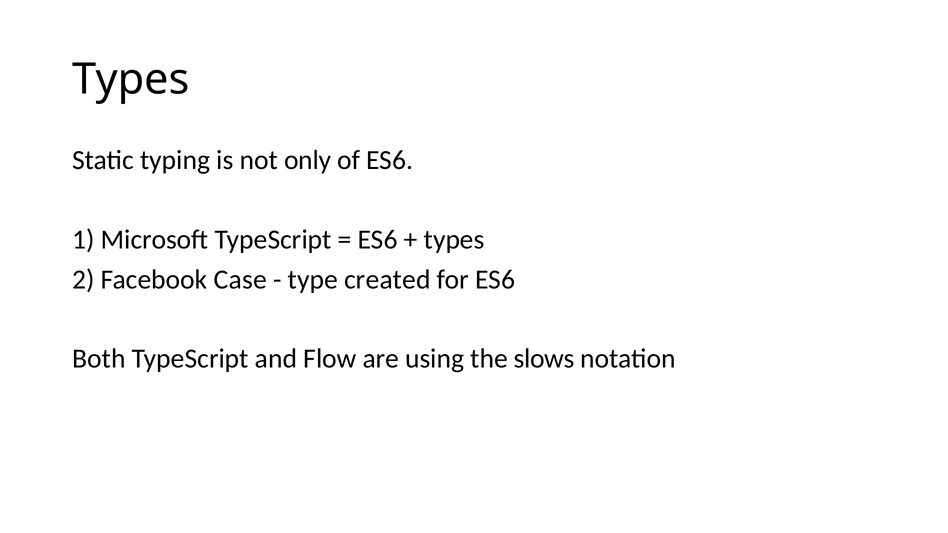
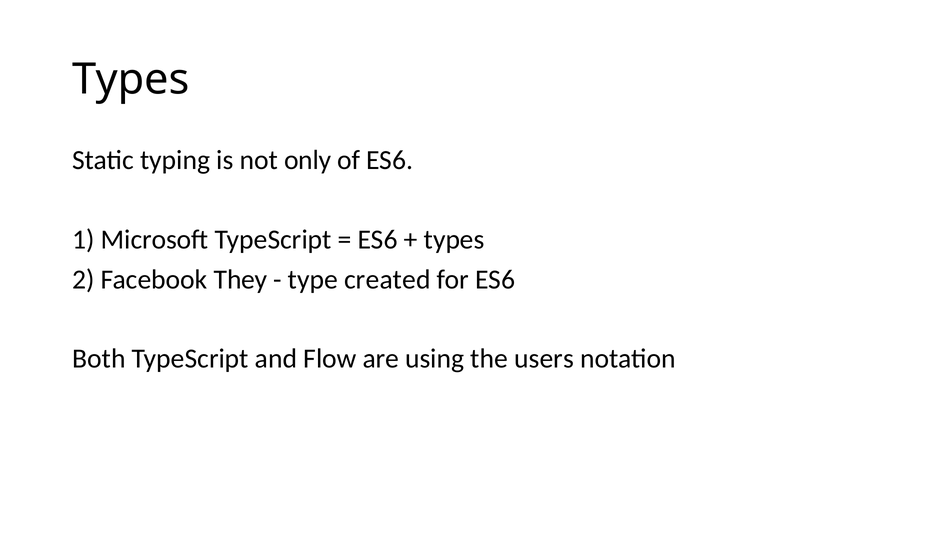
Case: Case -> They (241, 280)
slows: slows -> users (544, 359)
